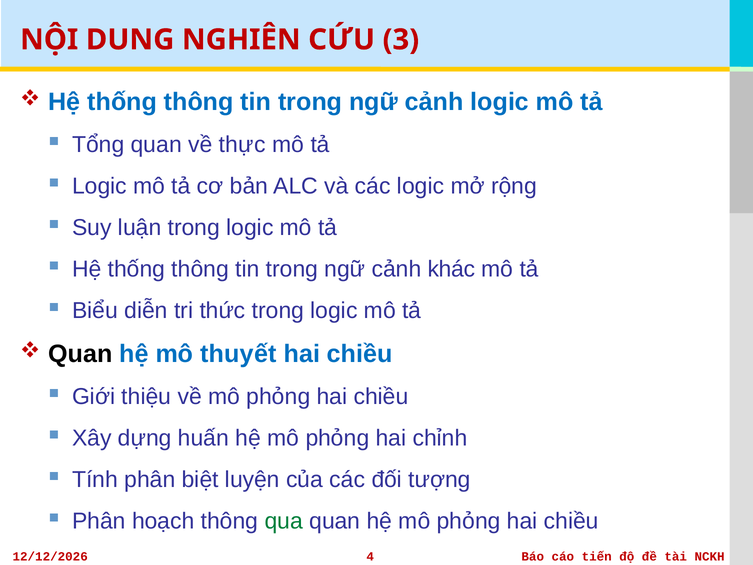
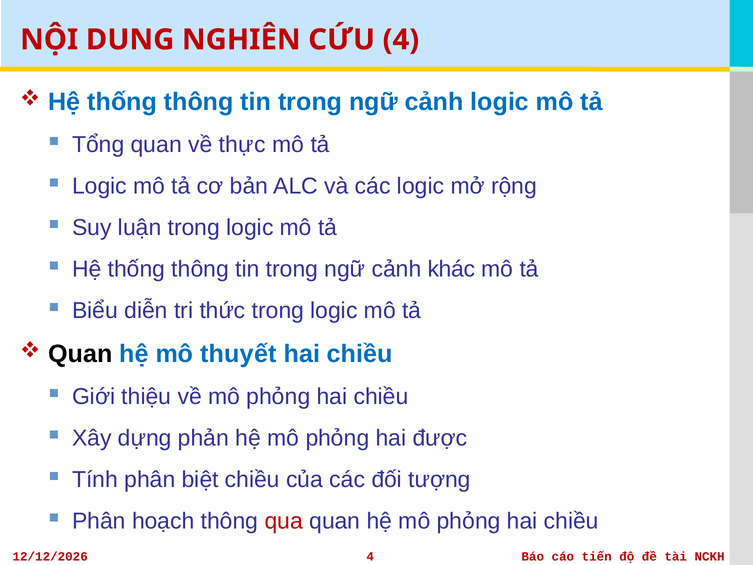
CỨU 3: 3 -> 4 (401, 40)
huấn: huấn -> phản (203, 438)
chỉnh: chỉnh -> được (440, 438)
biệt luyện: luyện -> chiều (252, 479)
qua colour: green -> red (284, 521)
